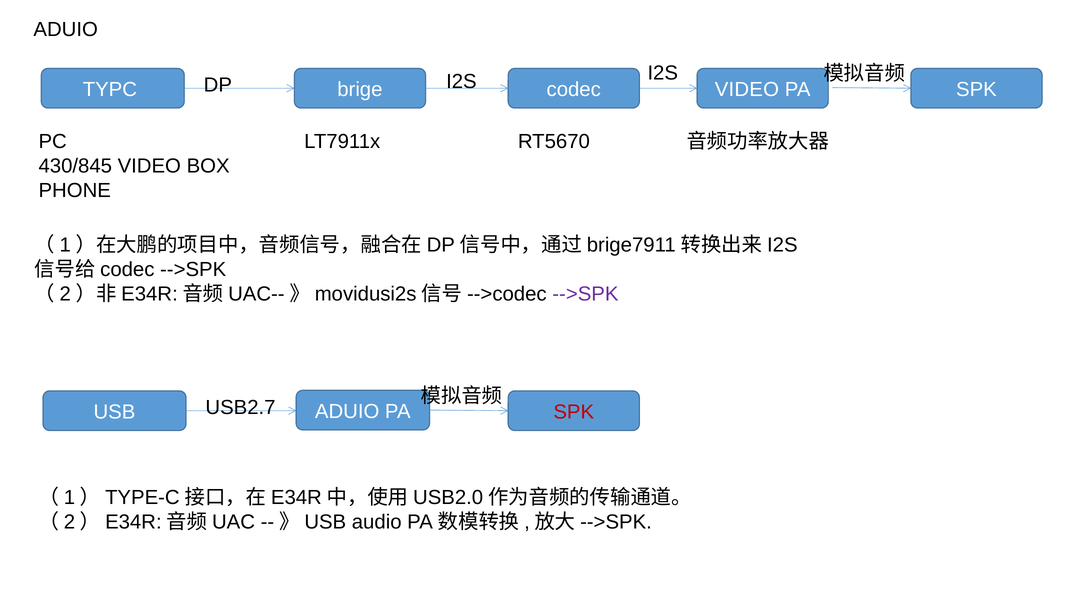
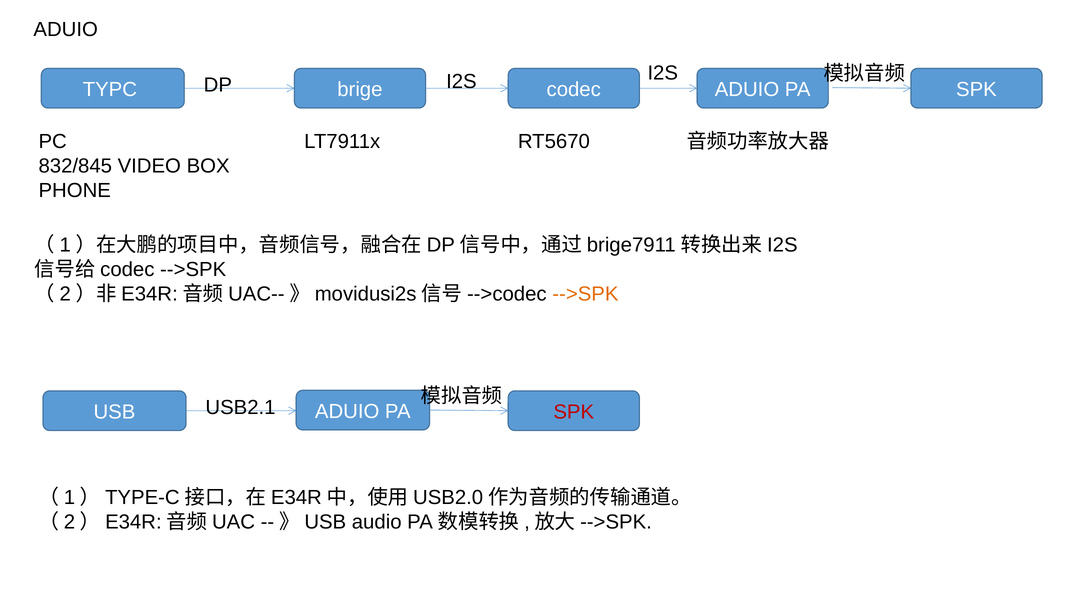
VIDEO: VIDEO -> ADUIO (747, 90)
430/845: 430/845 -> 832/845 (75, 166)
-->SPK colour: purple -> orange (585, 294)
USB2.7: USB2.7 -> USB2.1 (241, 407)
